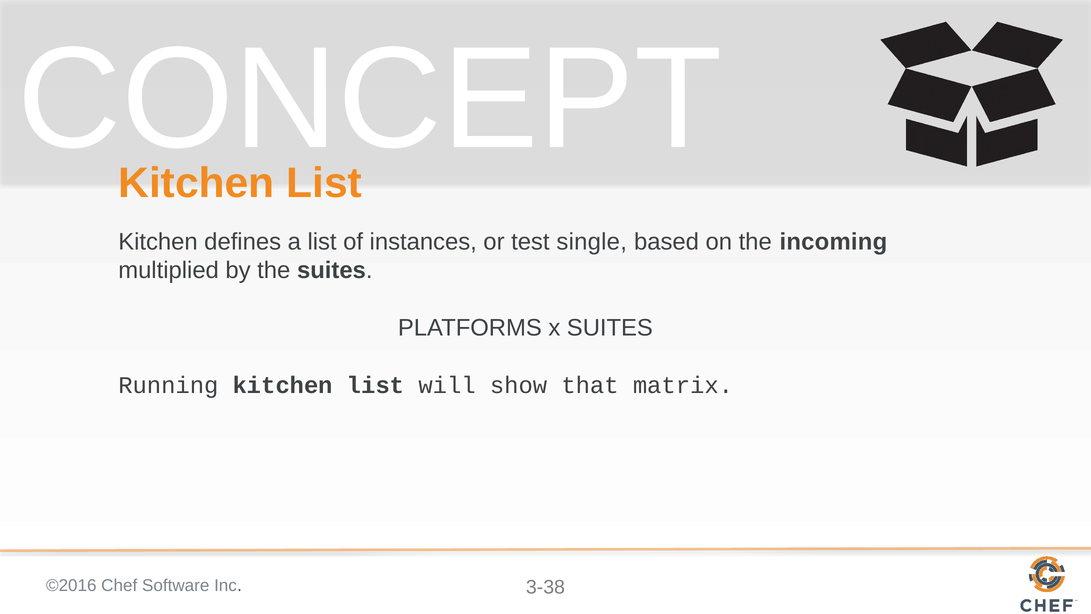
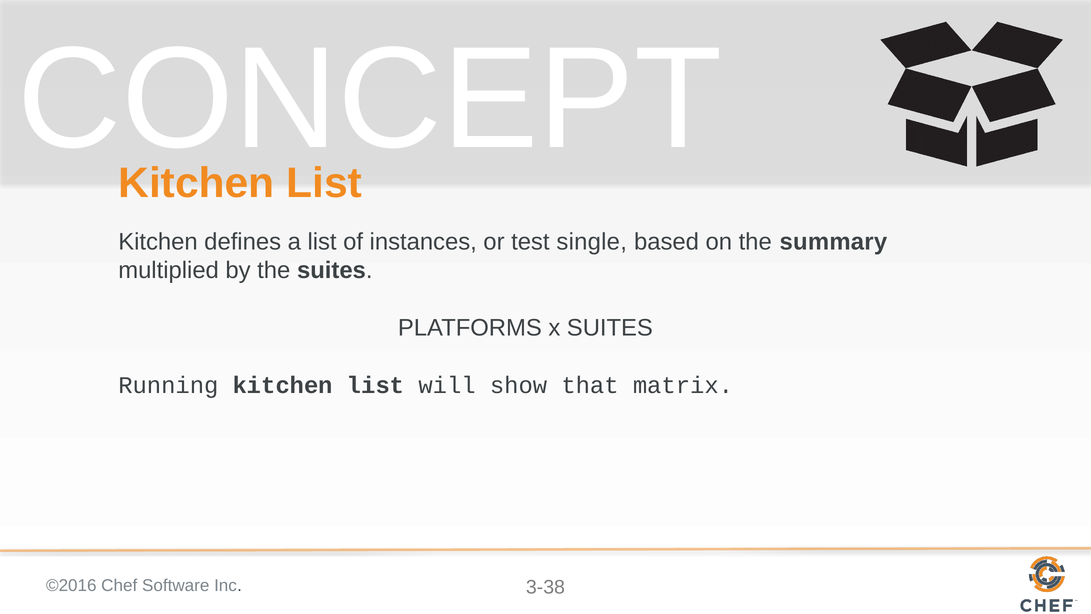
incoming: incoming -> summary (833, 242)
